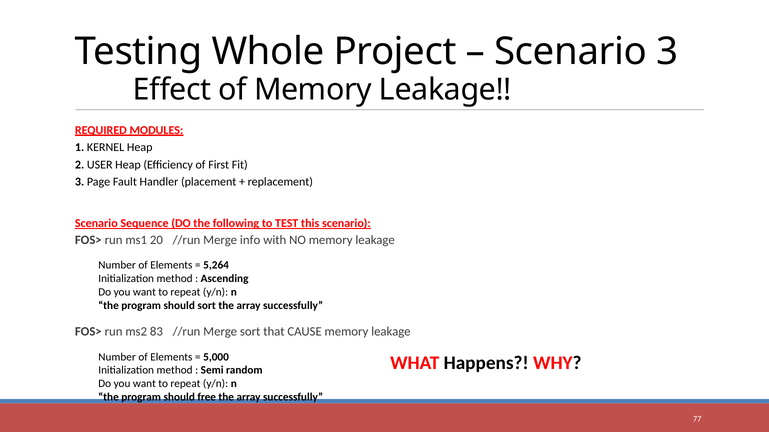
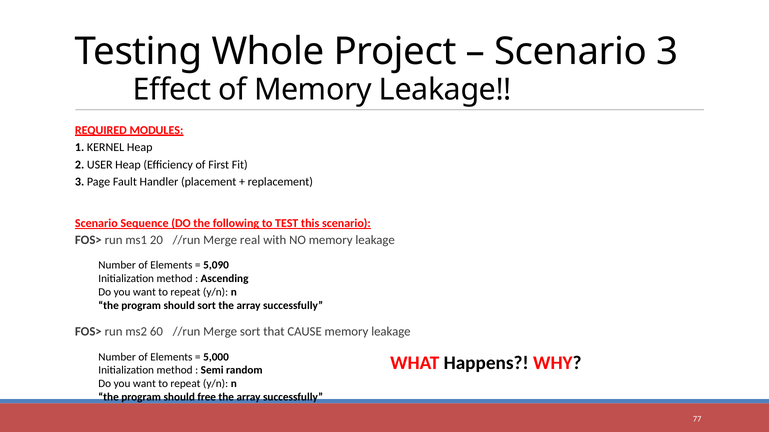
info: info -> real (250, 240)
5,264: 5,264 -> 5,090 (216, 266)
83: 83 -> 60 (156, 332)
